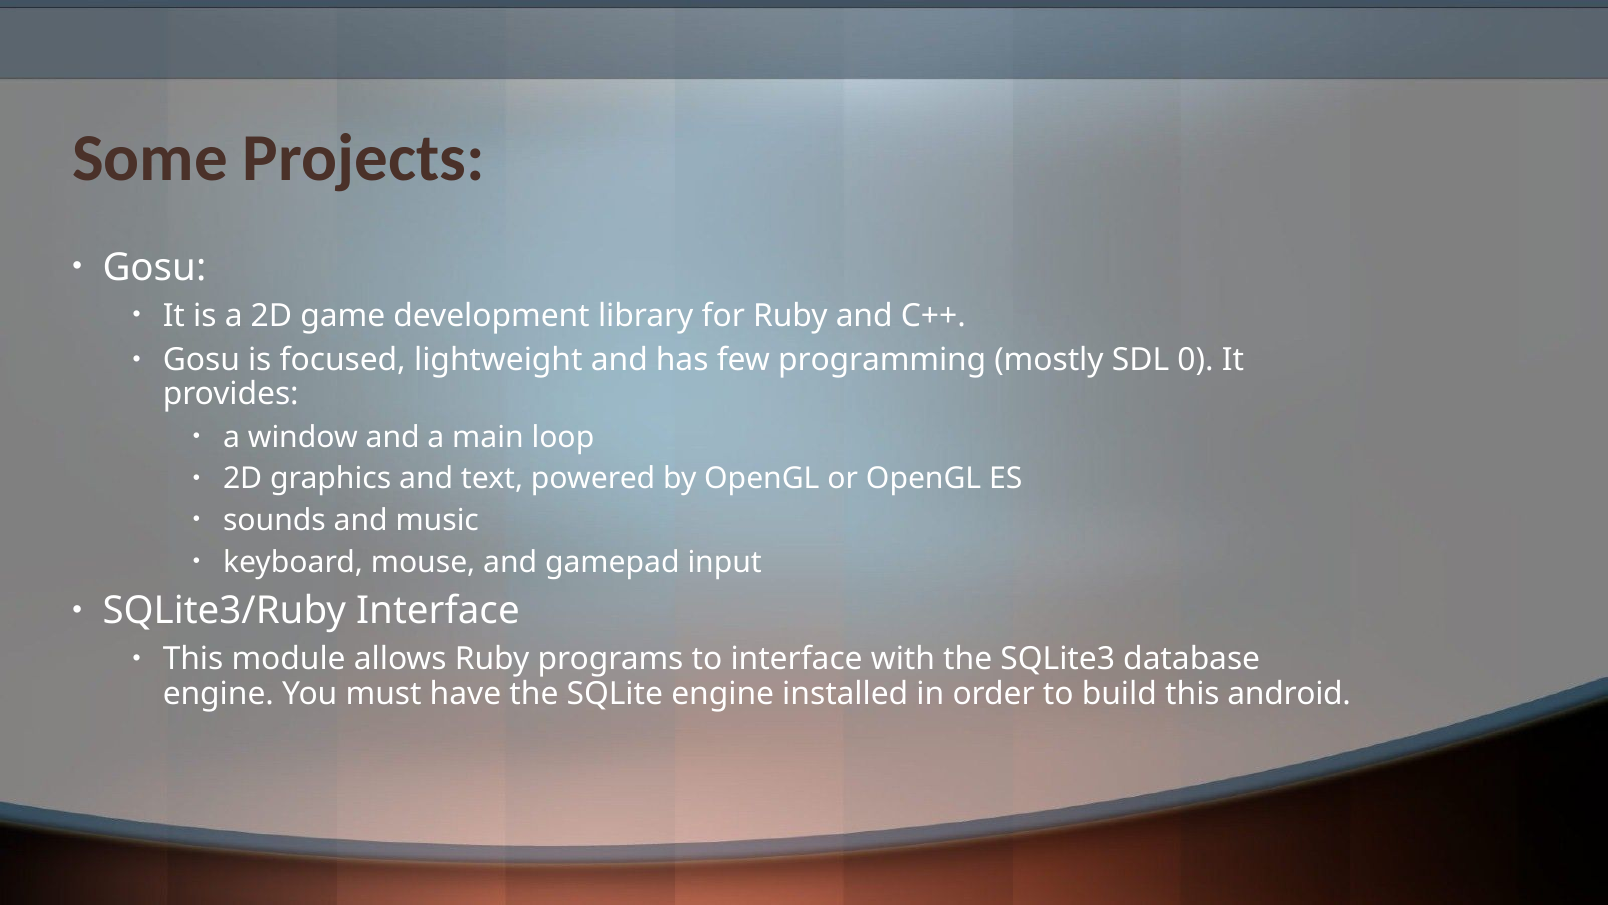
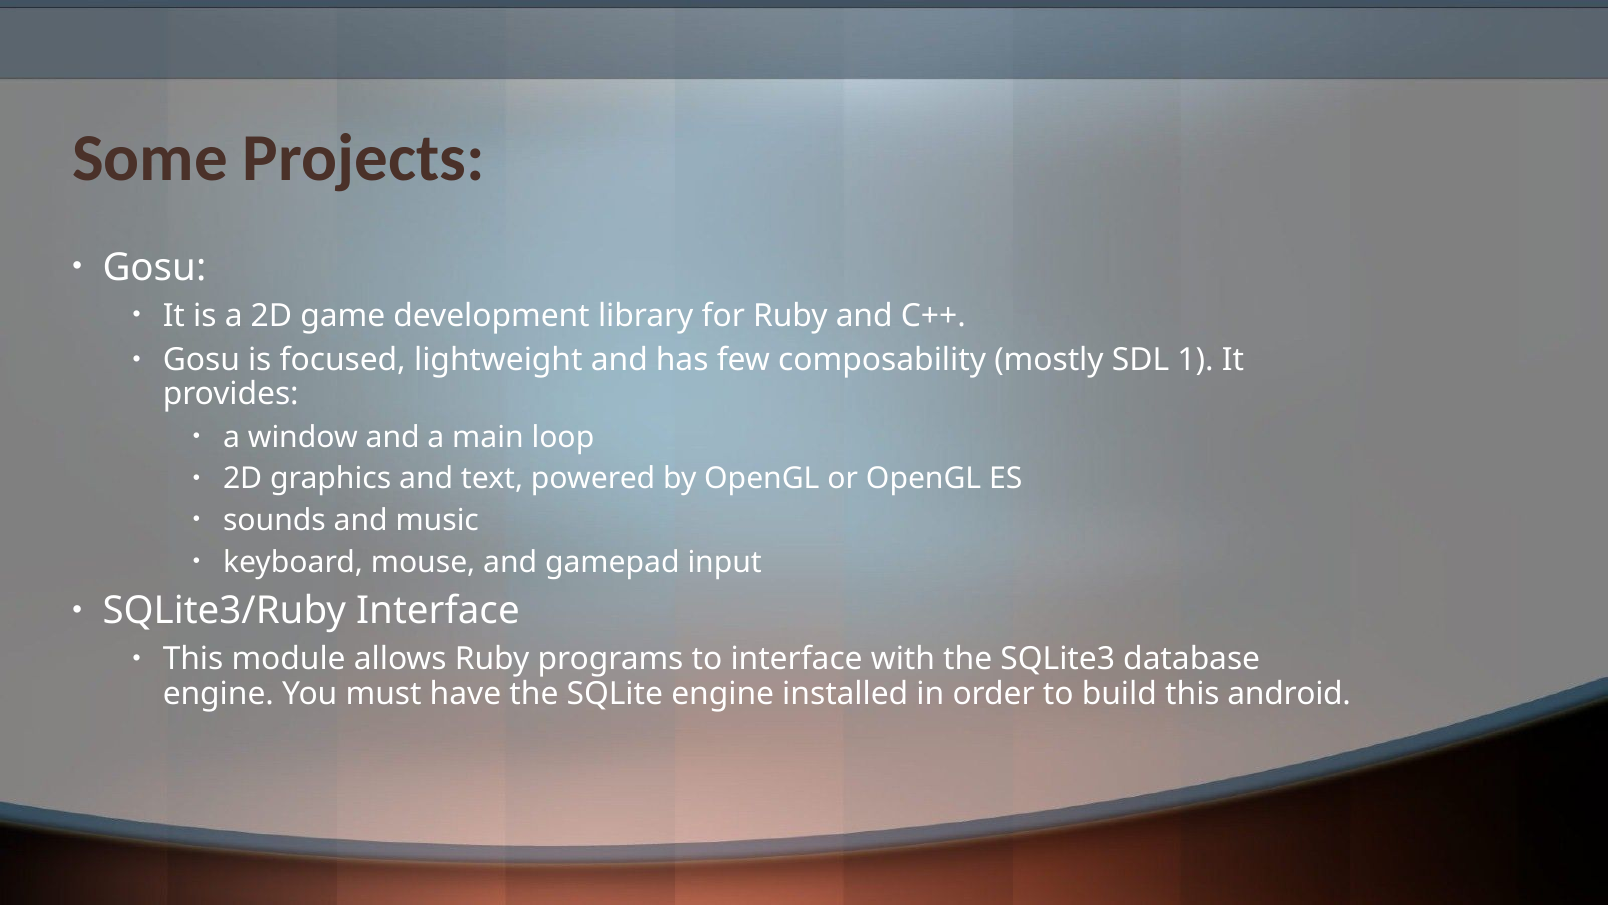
programming: programming -> composability (882, 360)
0: 0 -> 1 (1196, 360)
